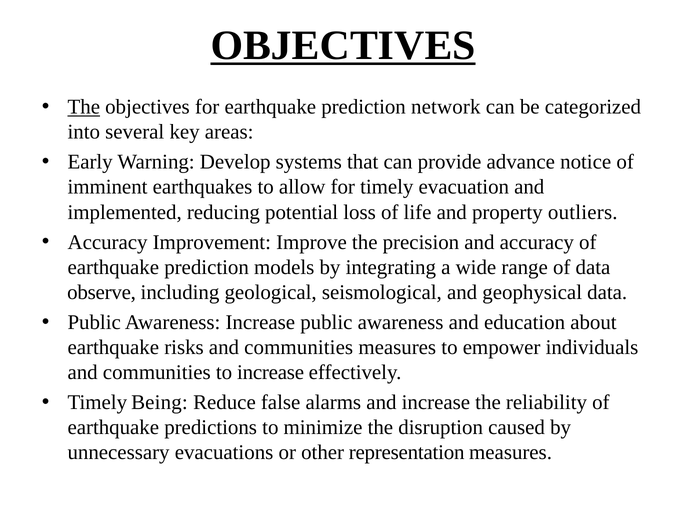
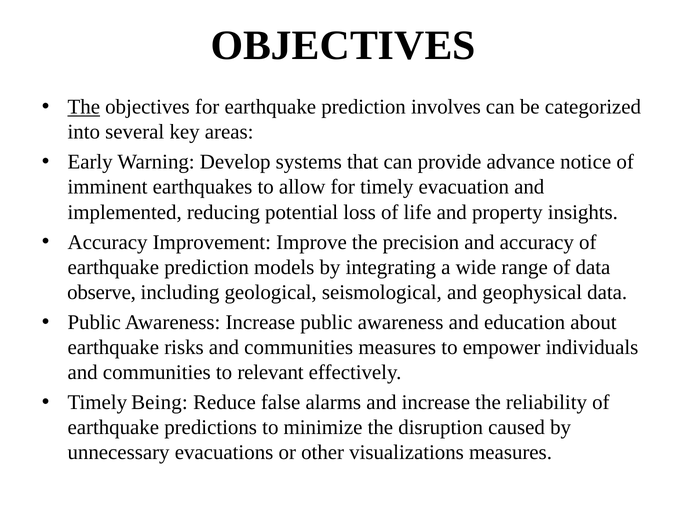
OBJECTIVES underline: present -> none (343, 46)
network: network -> involves (446, 107)
outliers: outliers -> insights (583, 212)
to increase: increase -> relevant (271, 373)
representation: representation -> visualizations (407, 453)
